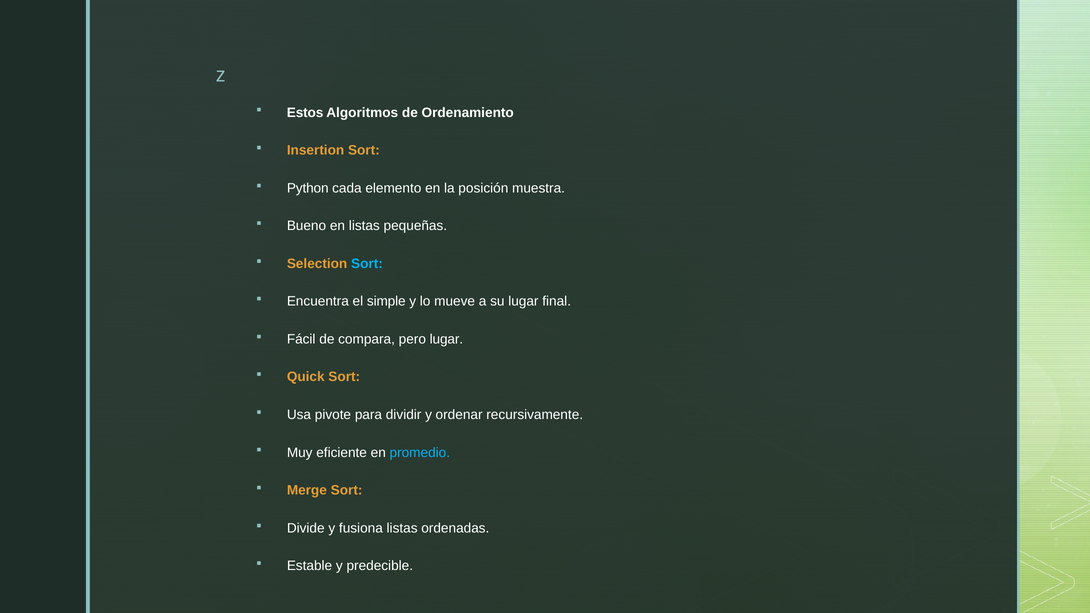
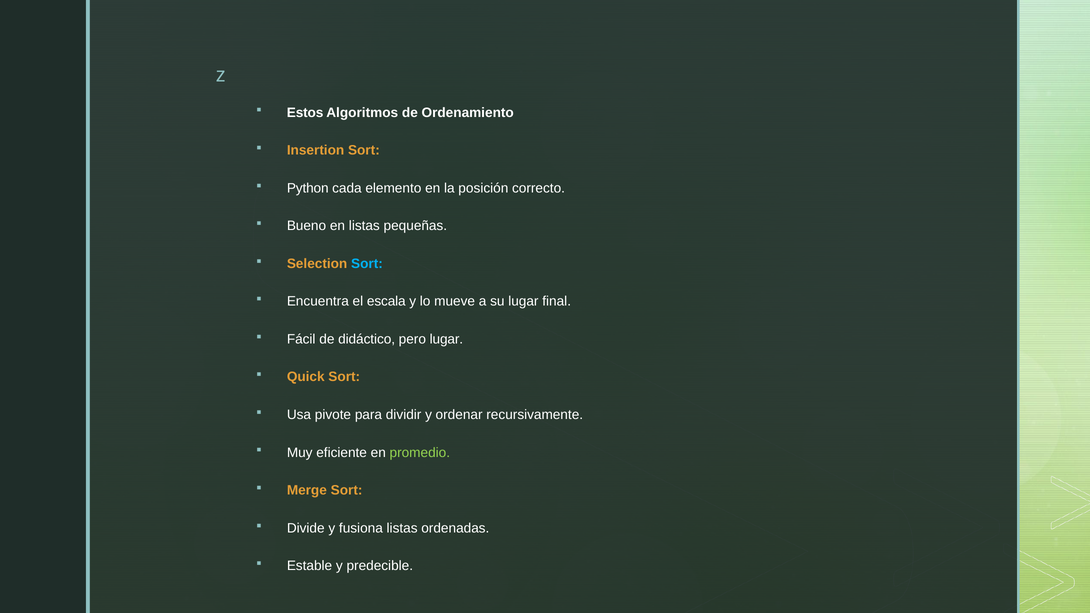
muestra: muestra -> correcto (539, 188)
simple: simple -> escala (386, 301)
compara: compara -> didáctico (367, 339)
promedio colour: light blue -> light green (420, 453)
